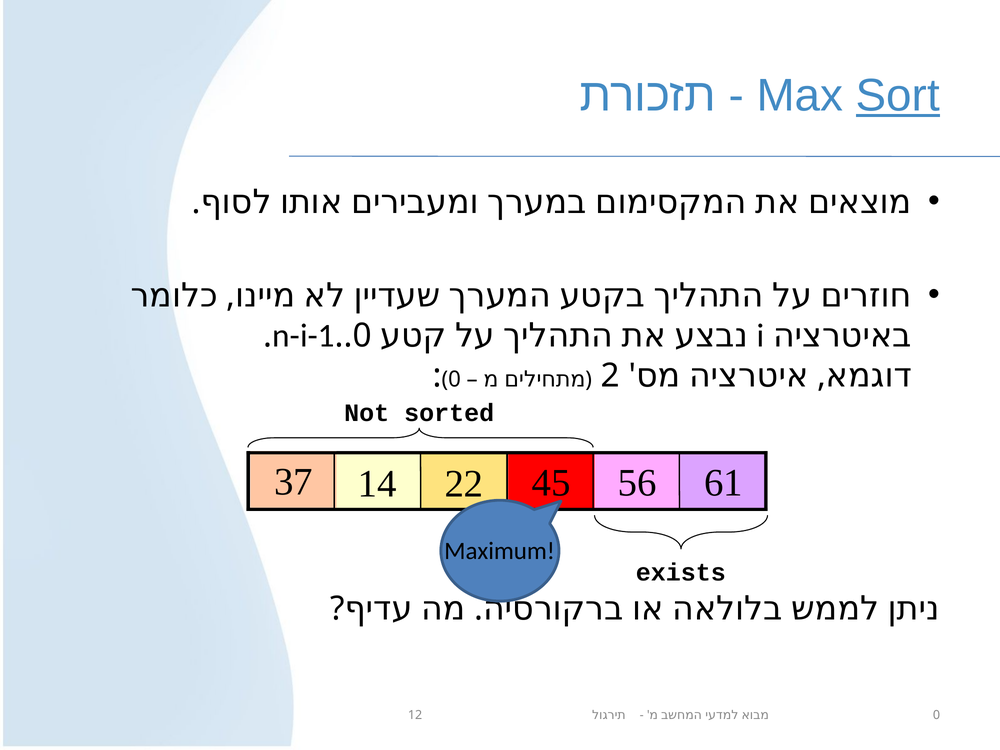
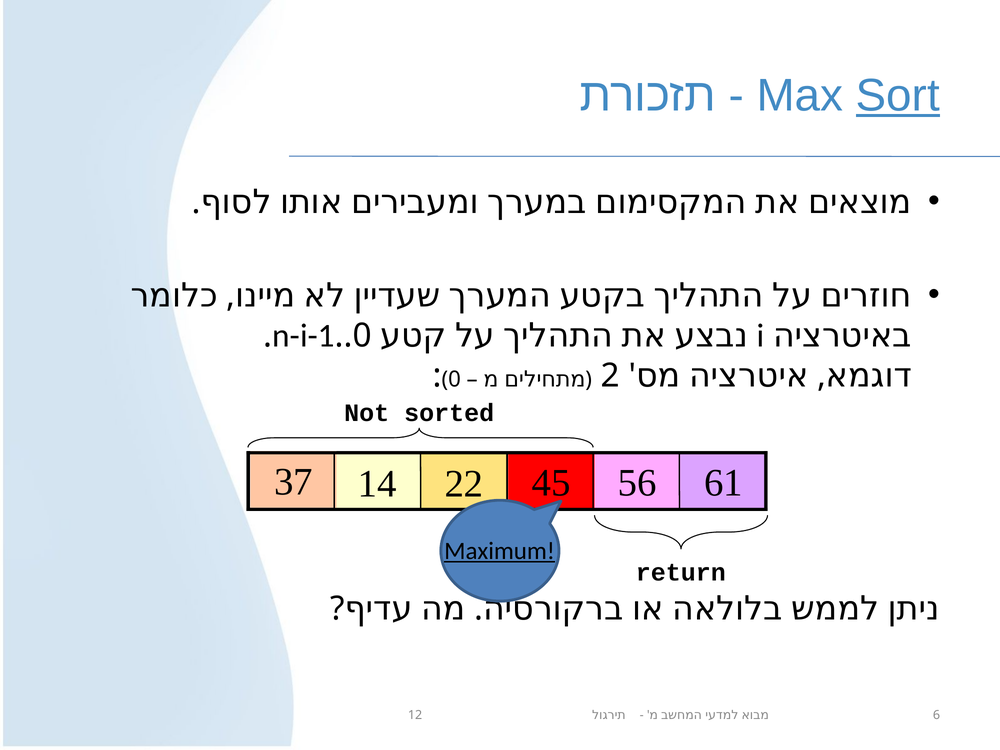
Maximum underline: none -> present (500, 551)
exists: exists -> return (681, 572)
0: 0 -> 6 (937, 715)
